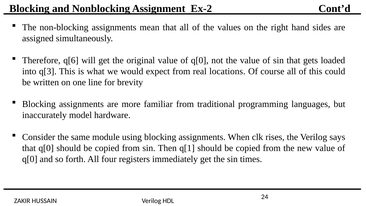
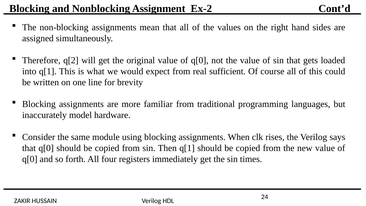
q[6: q[6 -> q[2 (71, 60)
into q[3: q[3 -> q[1 (48, 71)
locations: locations -> sufficient (227, 71)
